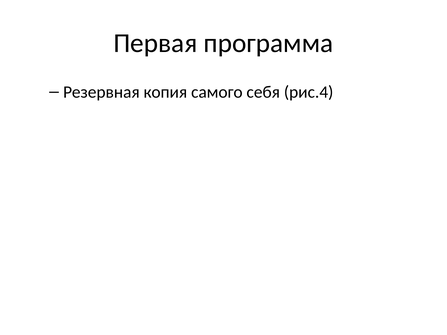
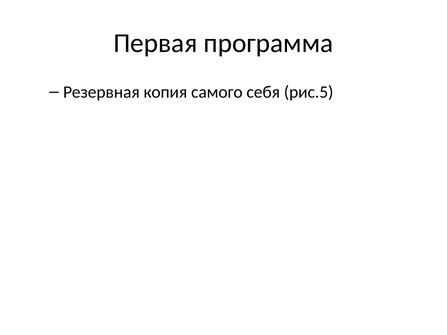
рис.4: рис.4 -> рис.5 (309, 92)
